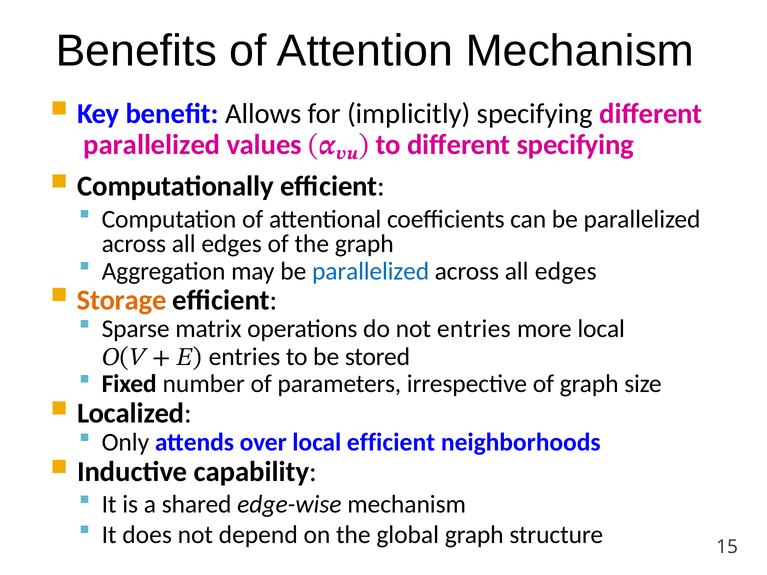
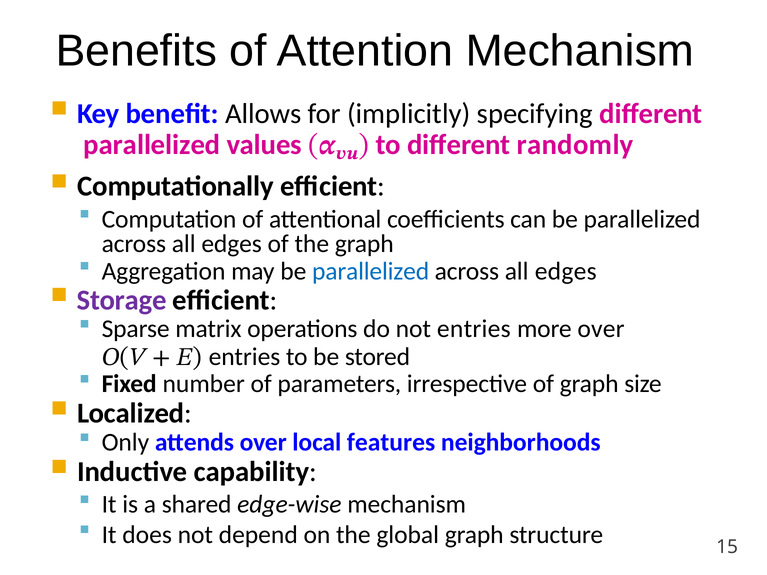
different specifying: specifying -> randomly (575, 145)
Storage colour: orange -> purple (122, 300)
more local: local -> over (601, 329)
local efficient: efficient -> features (391, 443)
